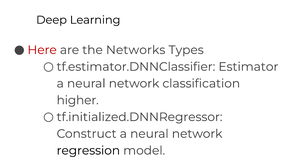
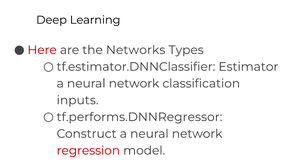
higher: higher -> inputs (78, 100)
tf.initialized.DNNRegressor: tf.initialized.DNNRegressor -> tf.performs.DNNRegressor (139, 117)
regression colour: black -> red (88, 151)
